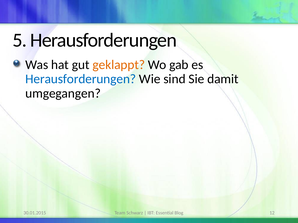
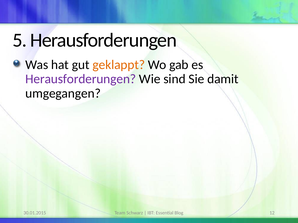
Herausforderungen colour: blue -> purple (81, 79)
